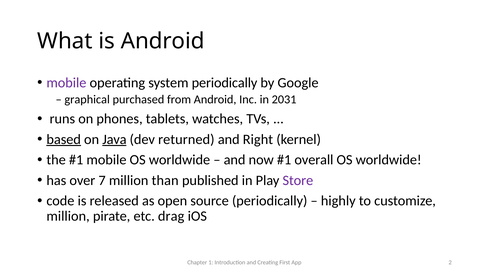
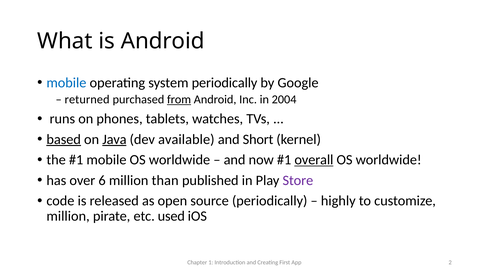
mobile colour: purple -> blue (66, 83)
graphical: graphical -> returned (87, 100)
from underline: none -> present (179, 100)
2031: 2031 -> 2004 (284, 100)
returned: returned -> available (186, 139)
Right: Right -> Short (258, 139)
overall underline: none -> present (314, 160)
7: 7 -> 6 (102, 180)
drag: drag -> used (171, 216)
